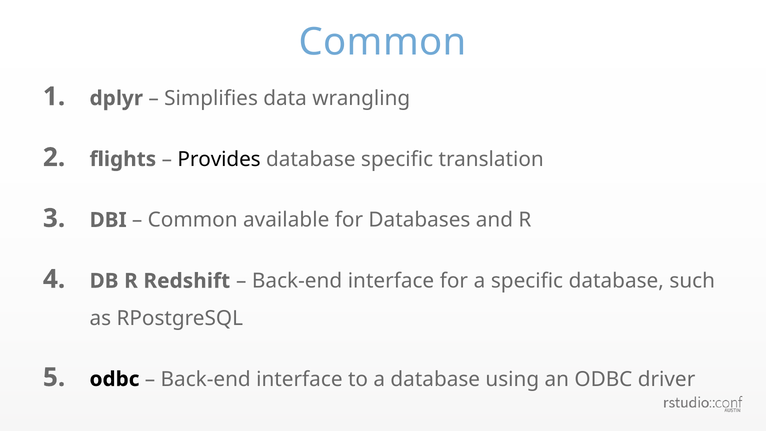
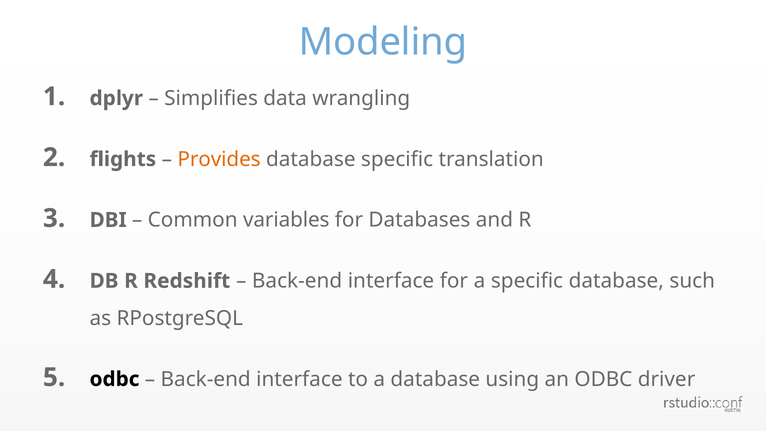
Common: Common -> Modeling (383, 42)
Provides colour: black -> orange (219, 159)
available: available -> variables (286, 220)
